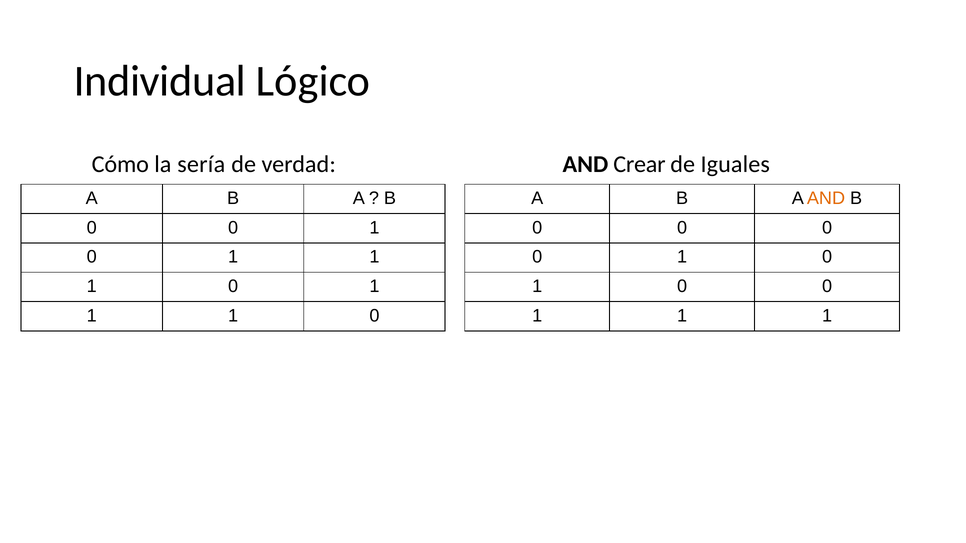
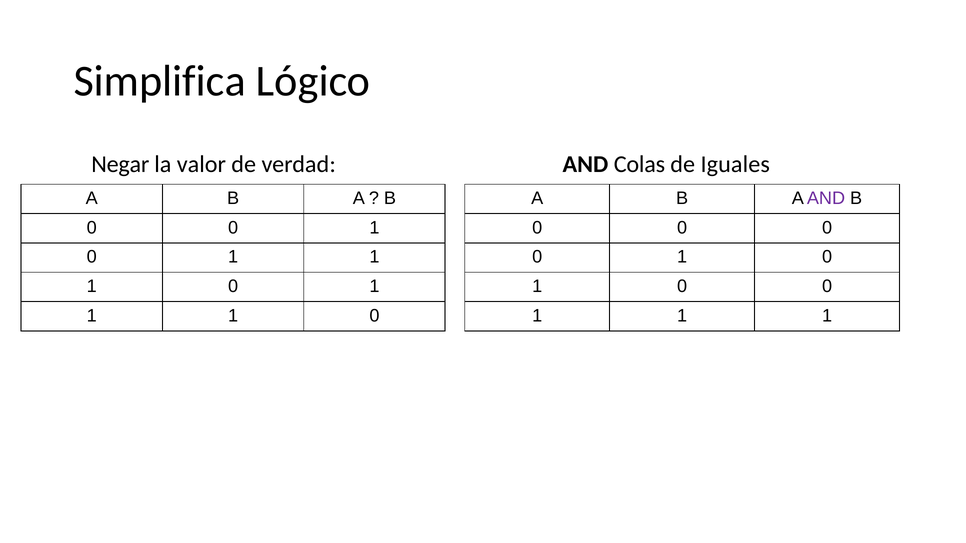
Individual: Individual -> Simplifica (160, 81)
Cómo: Cómo -> Negar (120, 164)
sería: sería -> valor (201, 164)
Crear: Crear -> Colas (639, 164)
AND colour: orange -> purple (826, 198)
